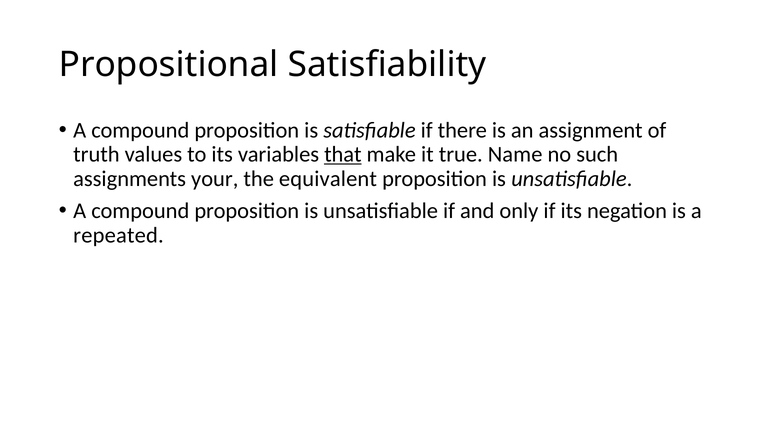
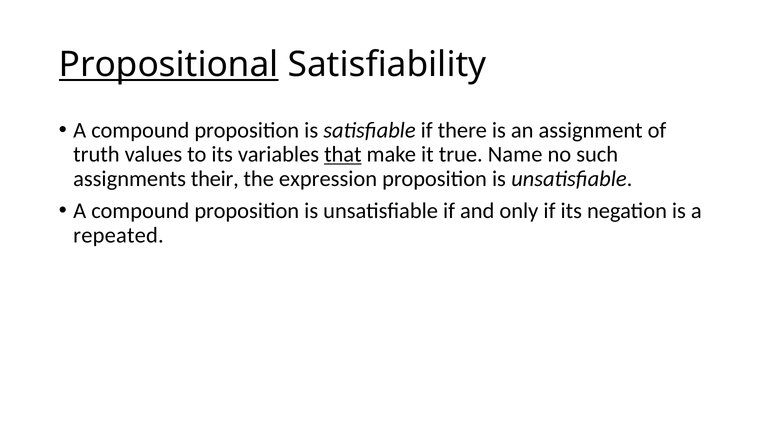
Propositional underline: none -> present (169, 65)
your: your -> their (215, 179)
equivalent: equivalent -> expression (328, 179)
